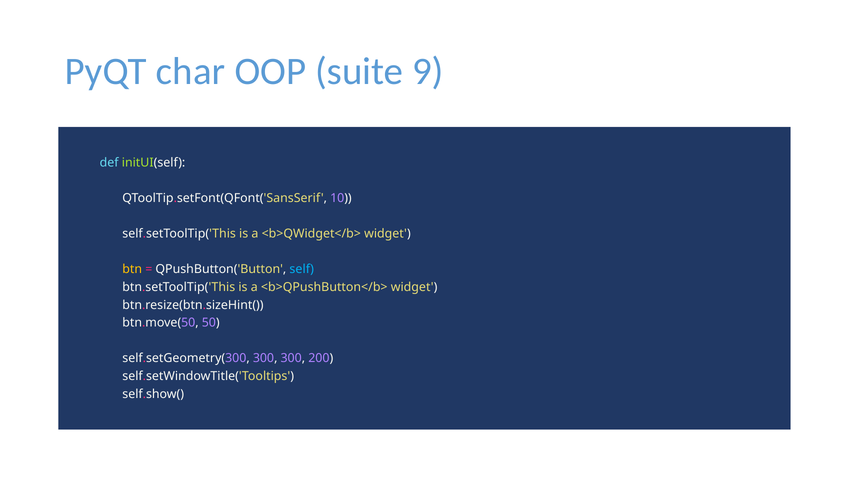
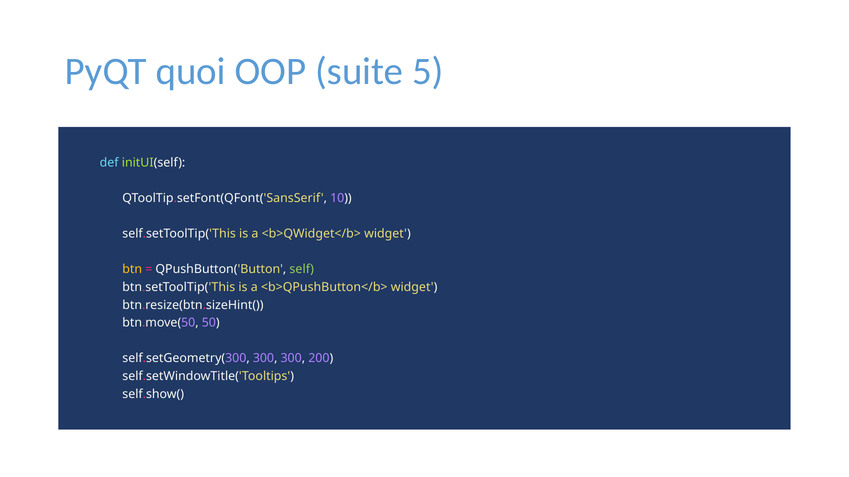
char: char -> quoi (191, 71)
9: 9 -> 5 (428, 71)
self colour: light blue -> light green (302, 270)
